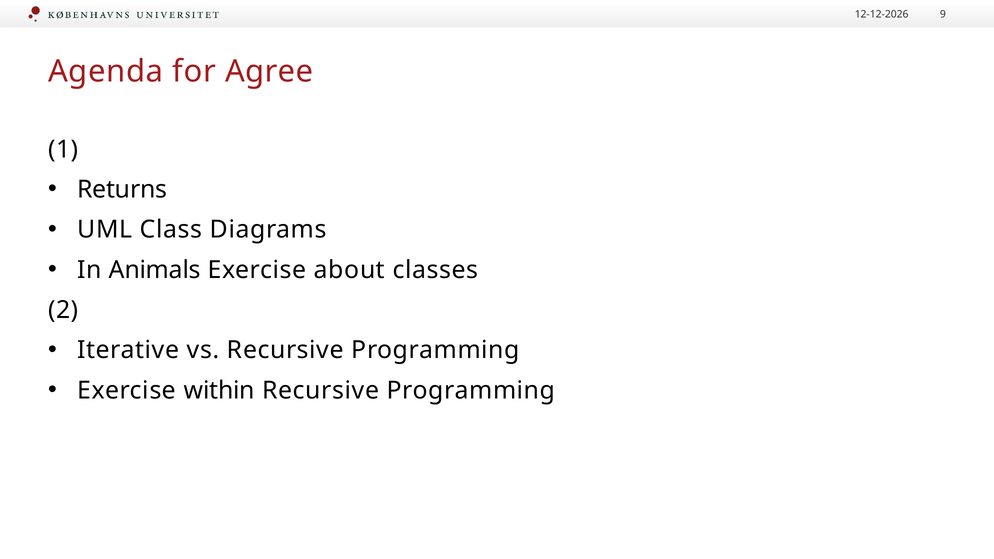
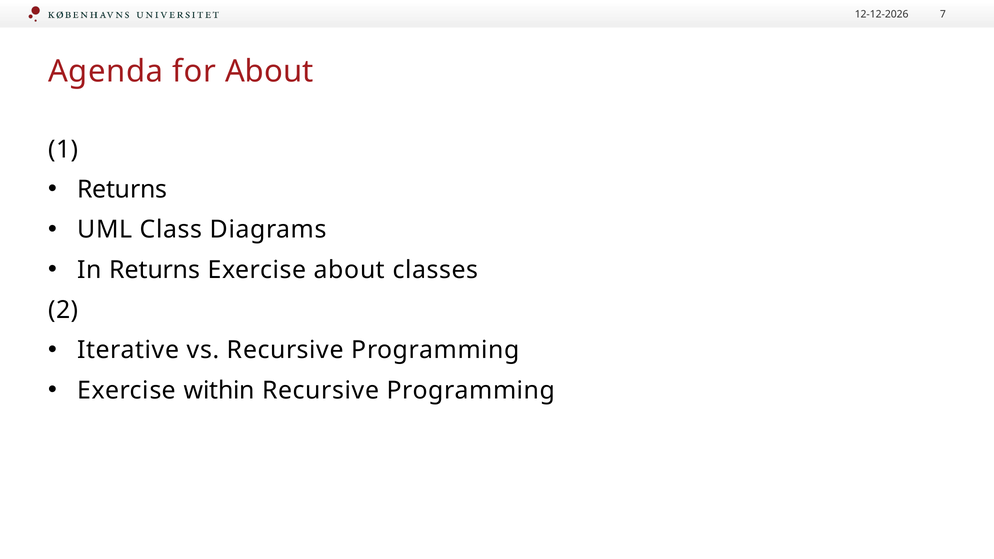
9: 9 -> 7 (943, 14)
for Agree: Agree -> About (269, 71)
In Animals: Animals -> Returns (155, 270)
